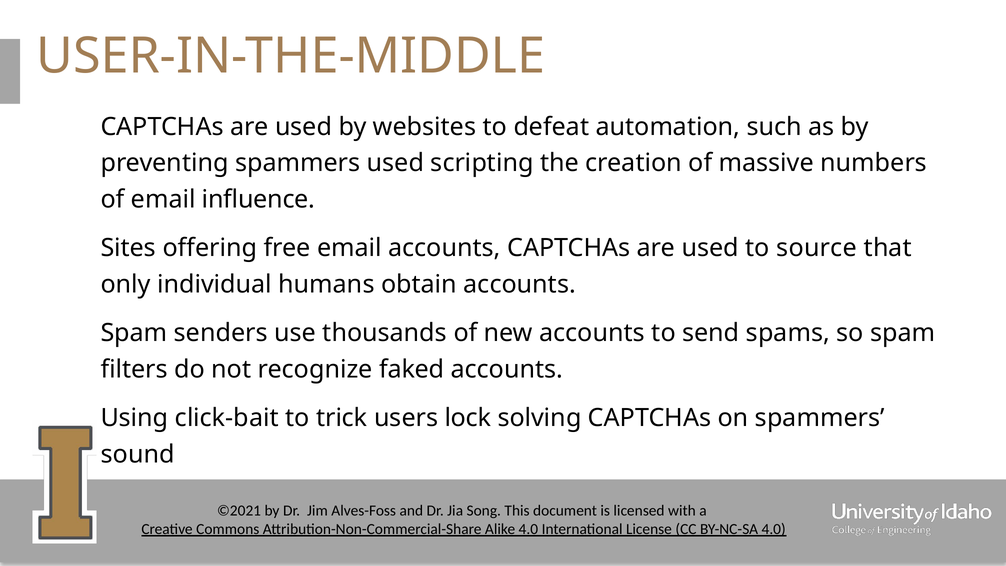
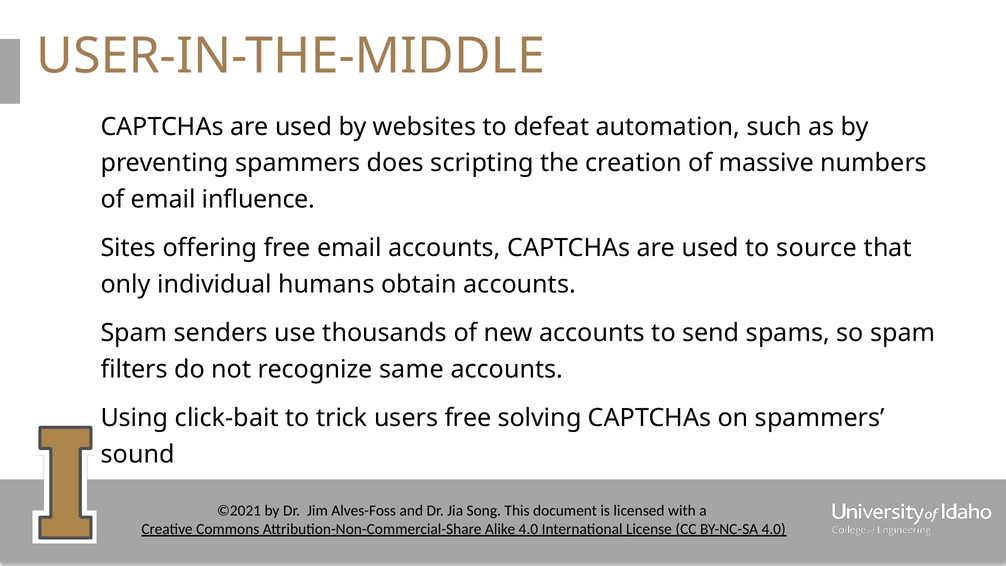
spammers used: used -> does (395, 163)
faked: faked -> same (411, 369)
users lock: lock -> free (468, 418)
